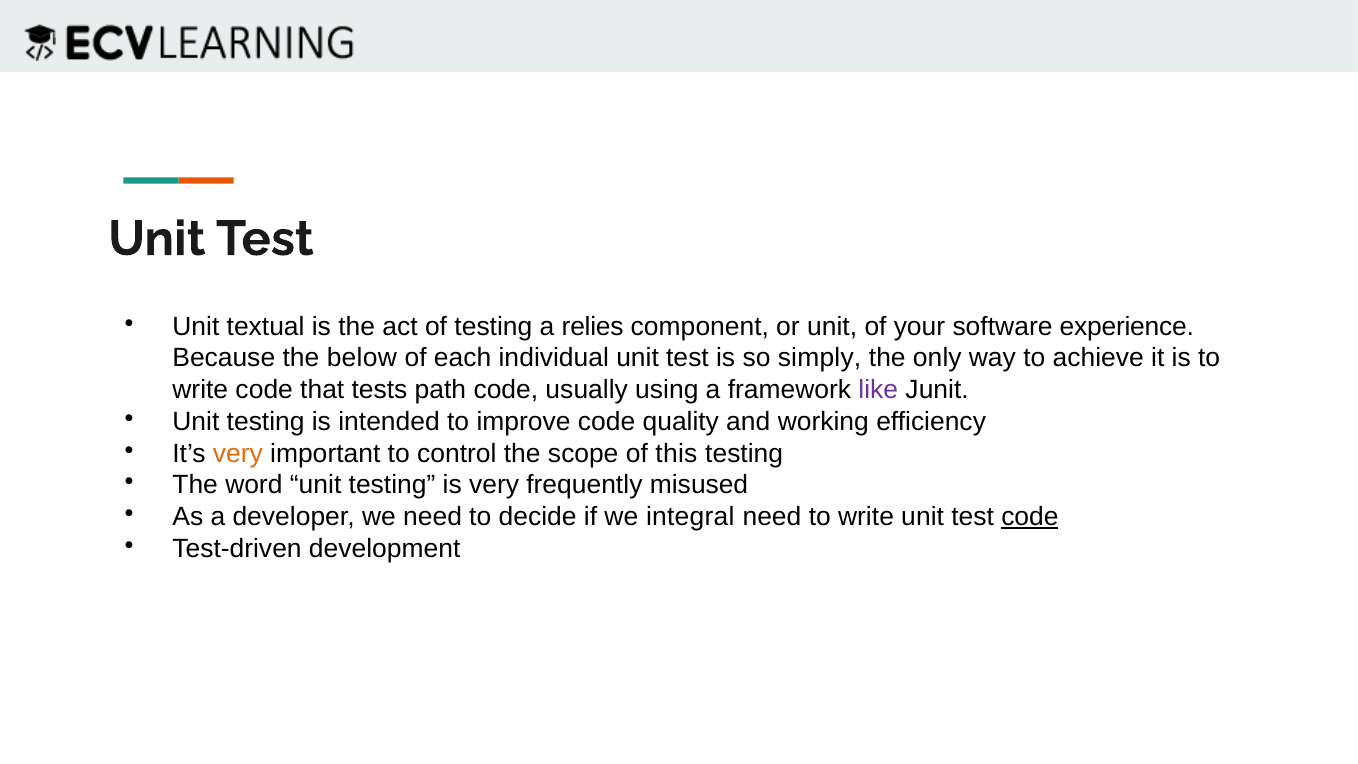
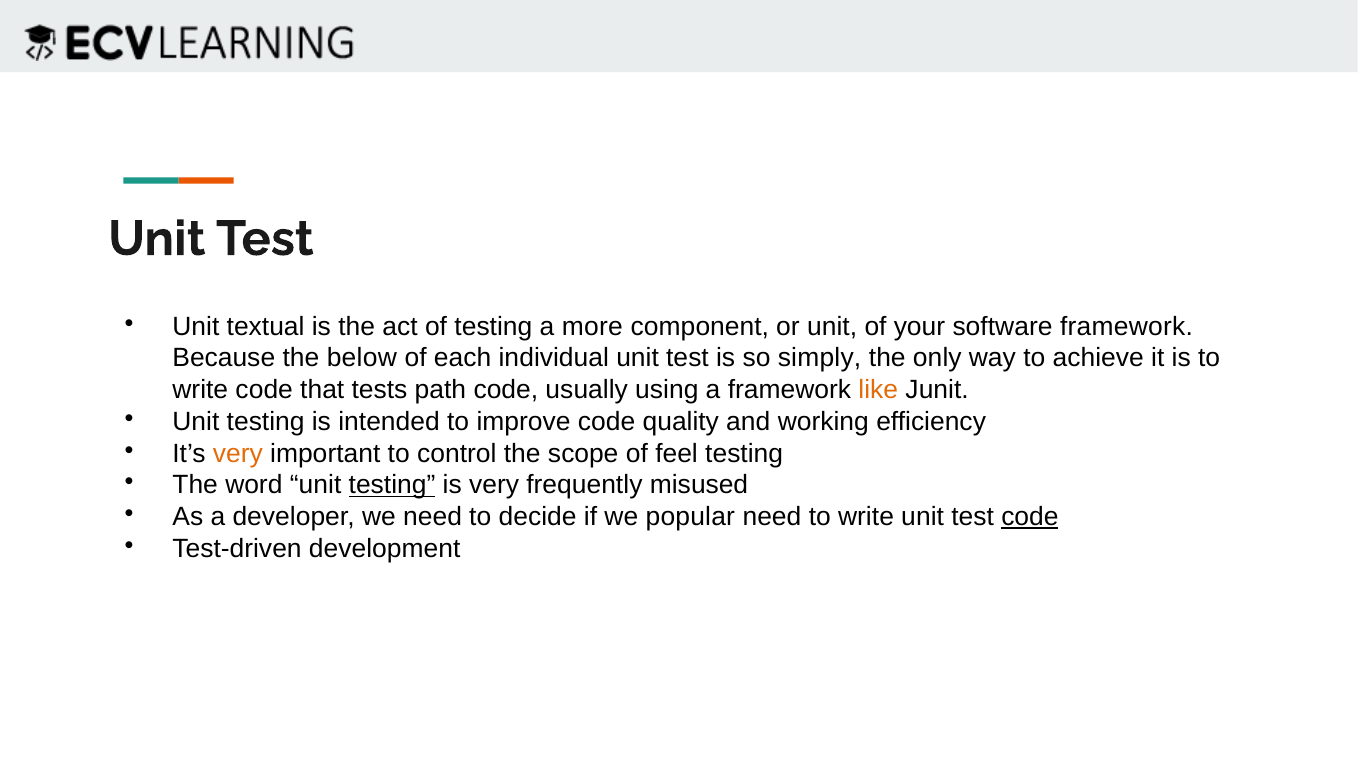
relies: relies -> more (592, 326)
software experience: experience -> framework (1127, 326)
like colour: purple -> orange (878, 390)
this: this -> feel (677, 453)
testing underline: none -> present (392, 485)
integral: integral -> popular (690, 517)
